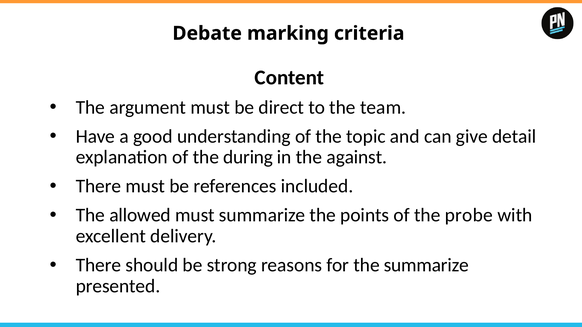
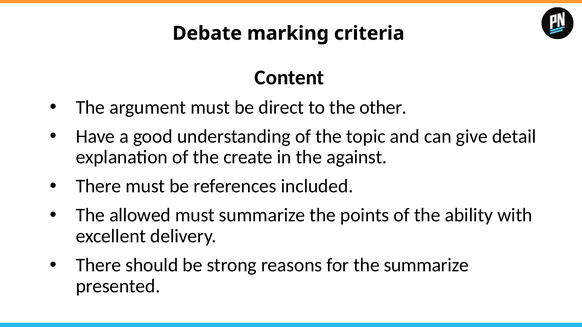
team: team -> other (383, 107)
during: during -> create (248, 157)
probe: probe -> ability (469, 215)
